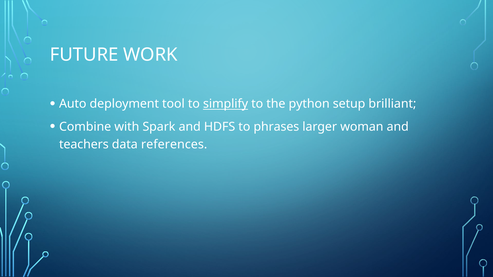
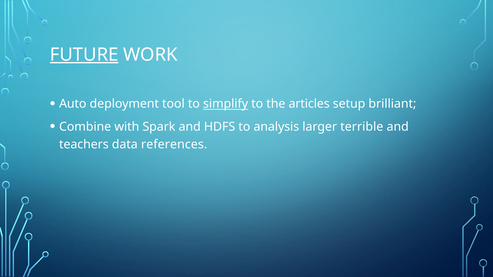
FUTURE underline: none -> present (84, 55)
python: python -> articles (309, 104)
phrases: phrases -> analysis (276, 127)
woman: woman -> terrible (362, 127)
